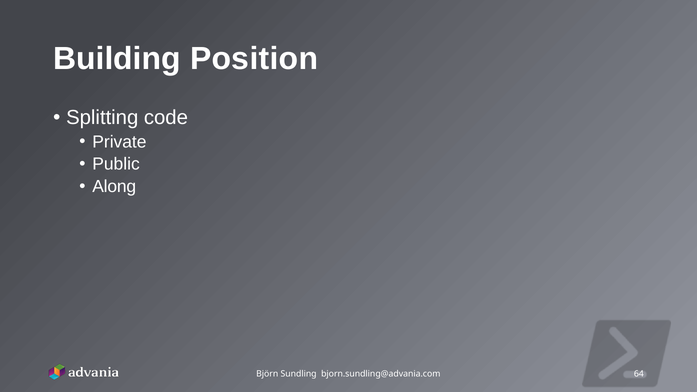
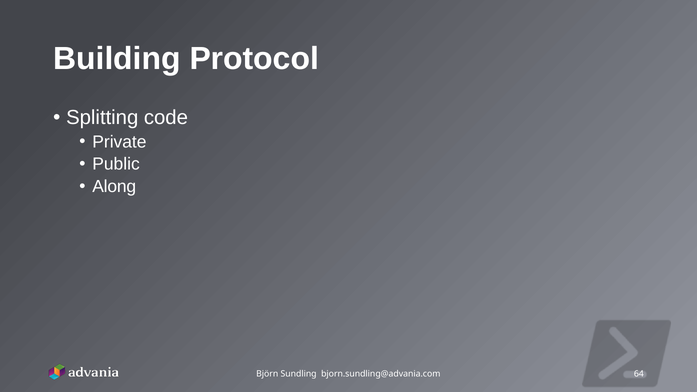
Position: Position -> Protocol (254, 59)
